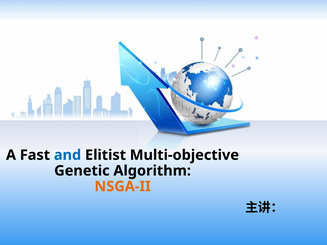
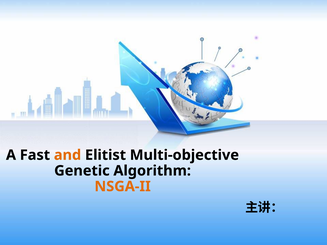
and colour: blue -> orange (68, 155)
